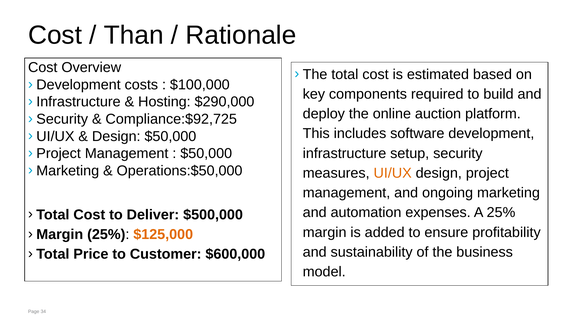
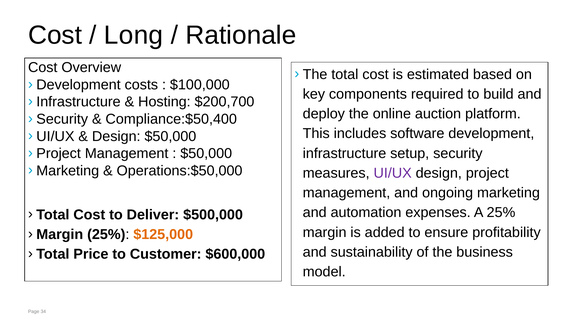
Than: Than -> Long (134, 35)
$290,000: $290,000 -> $200,700 (225, 102)
Compliance:$92,725: Compliance:$92,725 -> Compliance:$50,400 (171, 119)
UI/UX colour: orange -> purple (393, 173)
